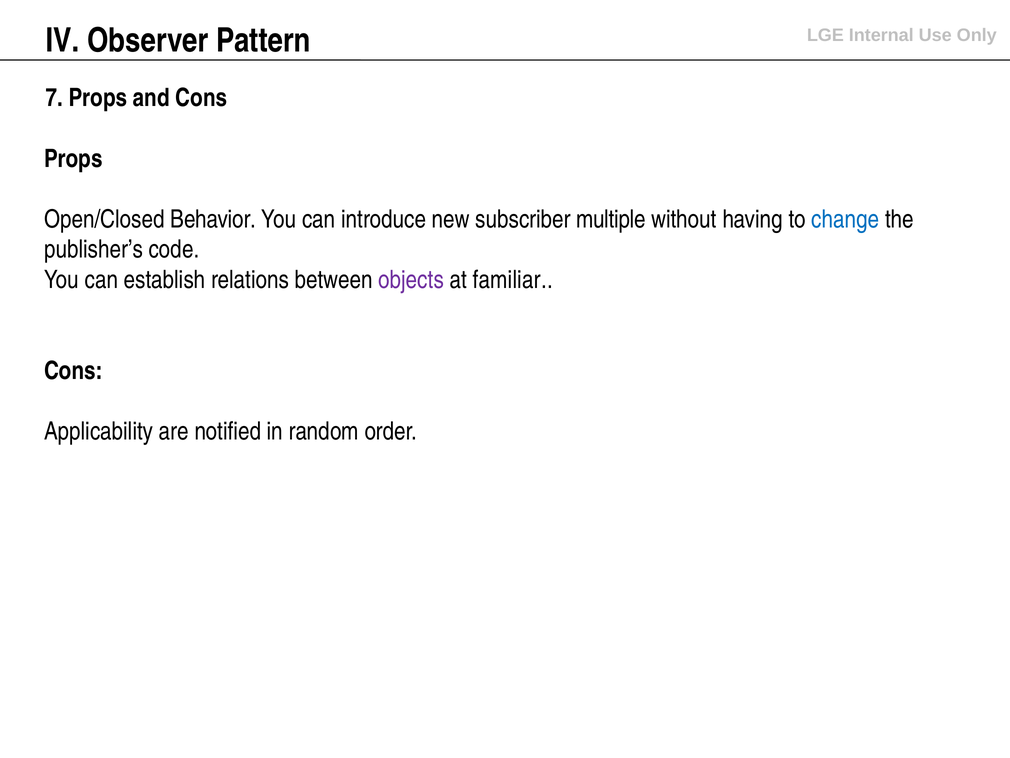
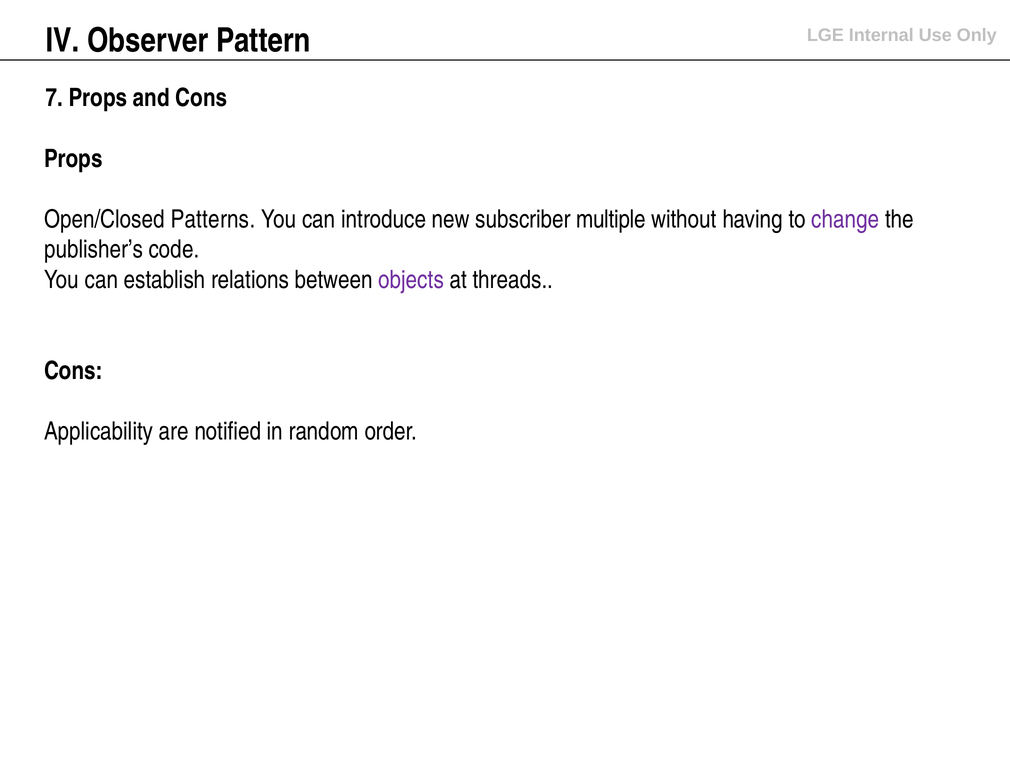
Behavior: Behavior -> Patterns (213, 219)
change colour: blue -> purple (845, 219)
familiar: familiar -> threads (513, 280)
